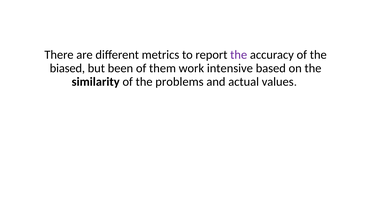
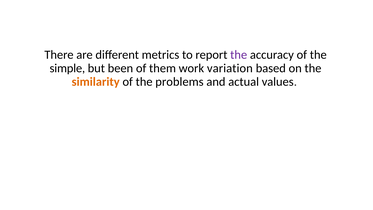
biased: biased -> simple (67, 68)
intensive: intensive -> variation (230, 68)
similarity colour: black -> orange (96, 82)
